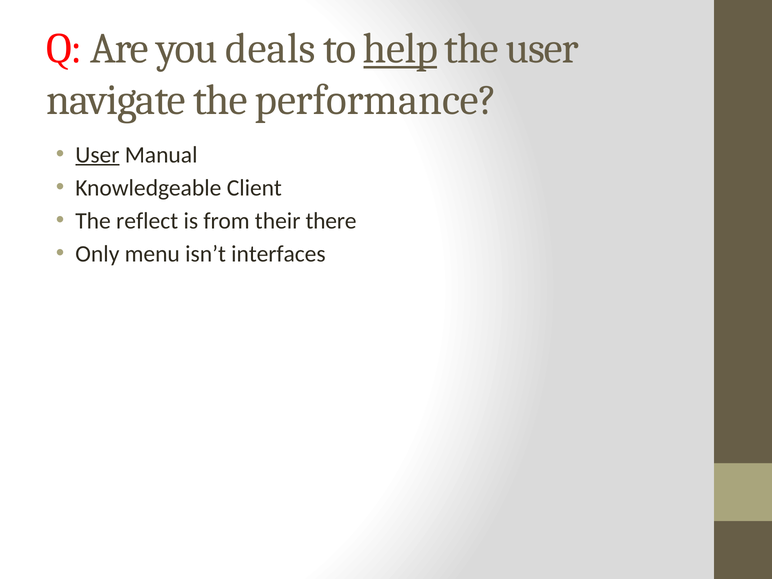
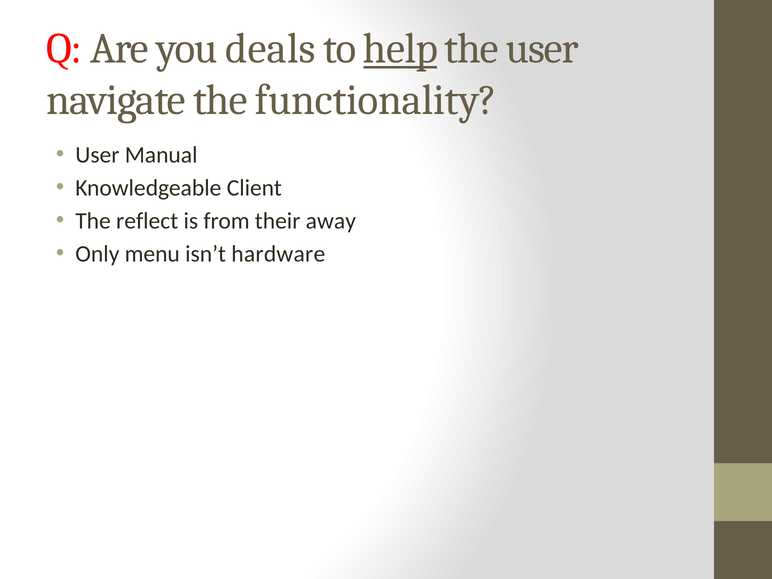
performance: performance -> functionality (376, 100)
User underline: present -> none (97, 155)
there: there -> away (331, 221)
interfaces: interfaces -> hardware (278, 254)
